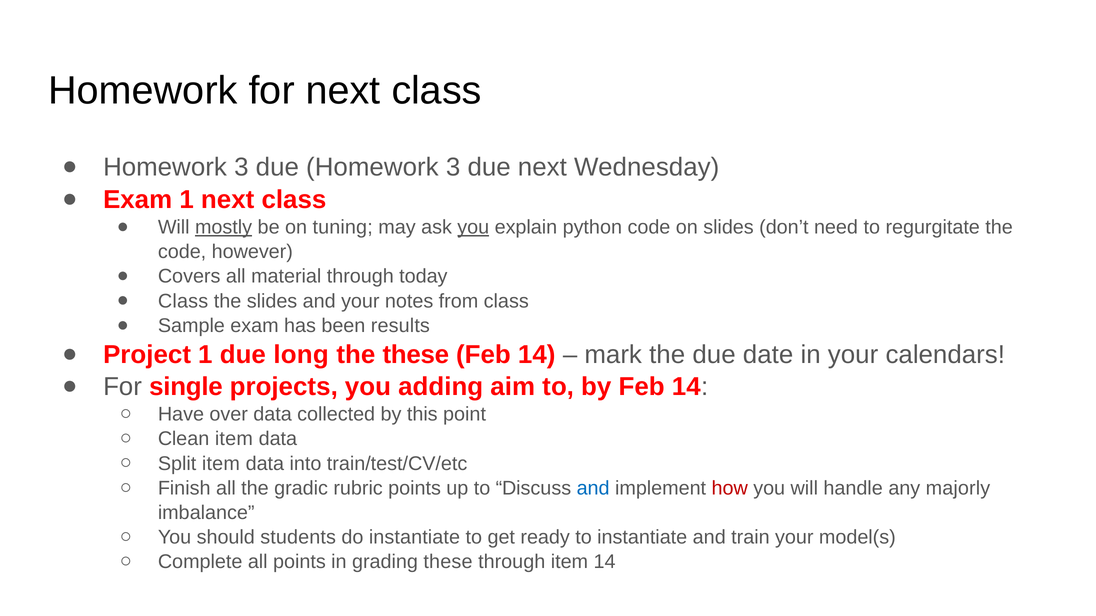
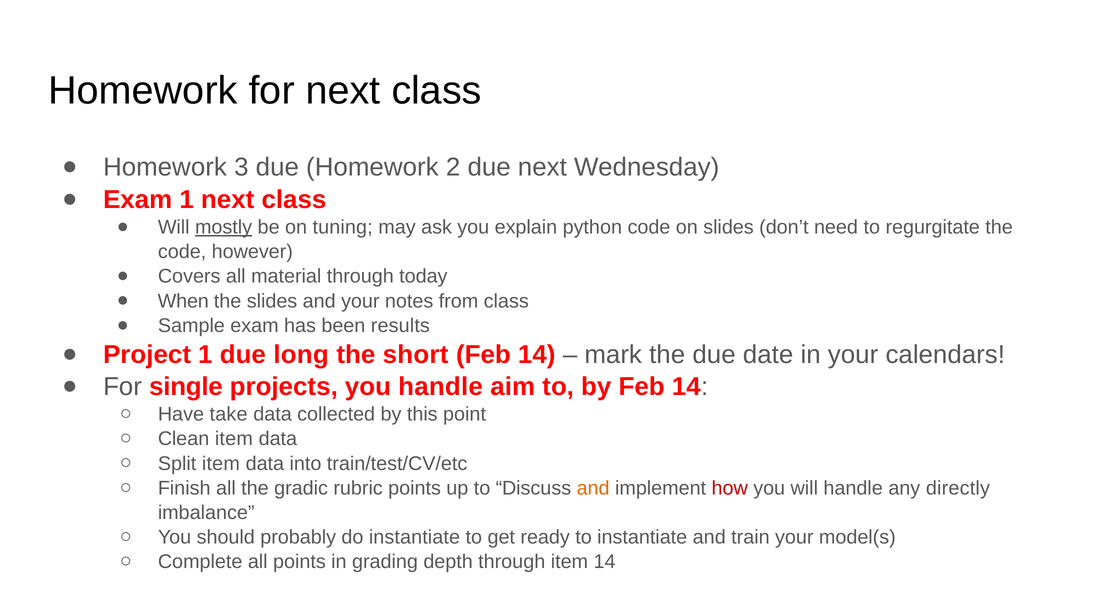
due Homework 3: 3 -> 2 (453, 168)
you underline: present -> none (473, 227)
Class: Class -> When (183, 301)
the these: these -> short (416, 355)
you adding: adding -> handle (441, 387)
over: over -> take (229, 415)
and colour: blue -> orange (593, 489)
majorly: majorly -> directly (958, 489)
students: students -> probably (298, 538)
grading these: these -> depth (448, 562)
